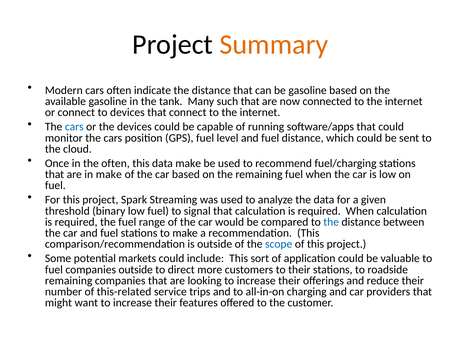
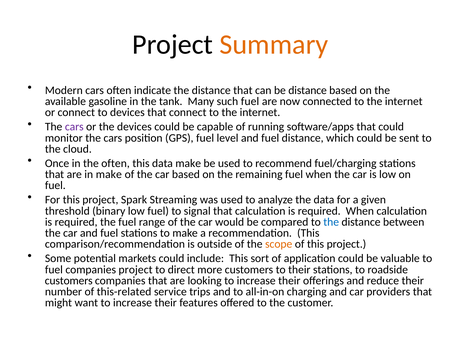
be gasoline: gasoline -> distance (308, 90)
such that: that -> fuel (250, 101)
cars colour: blue -> purple (74, 127)
scope colour: blue -> orange (279, 244)
companies outside: outside -> project (136, 269)
remaining: remaining -> customers (69, 280)
